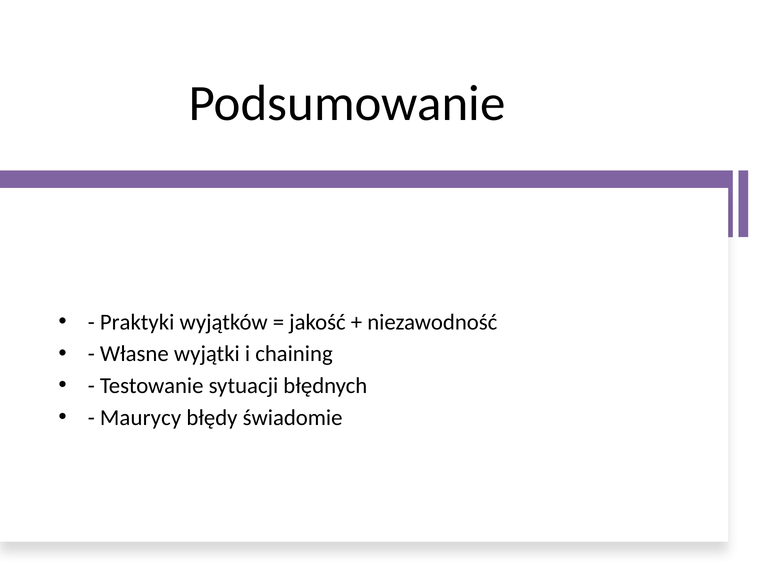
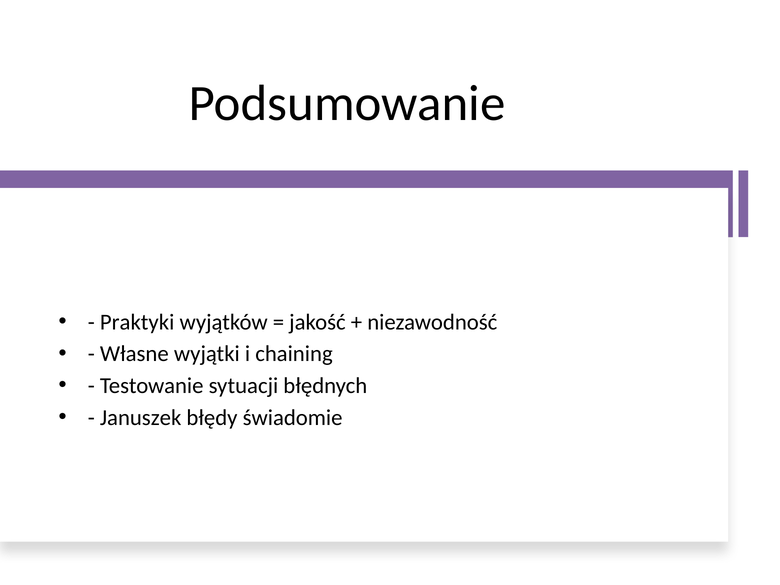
Maurycy: Maurycy -> Januszek (141, 418)
